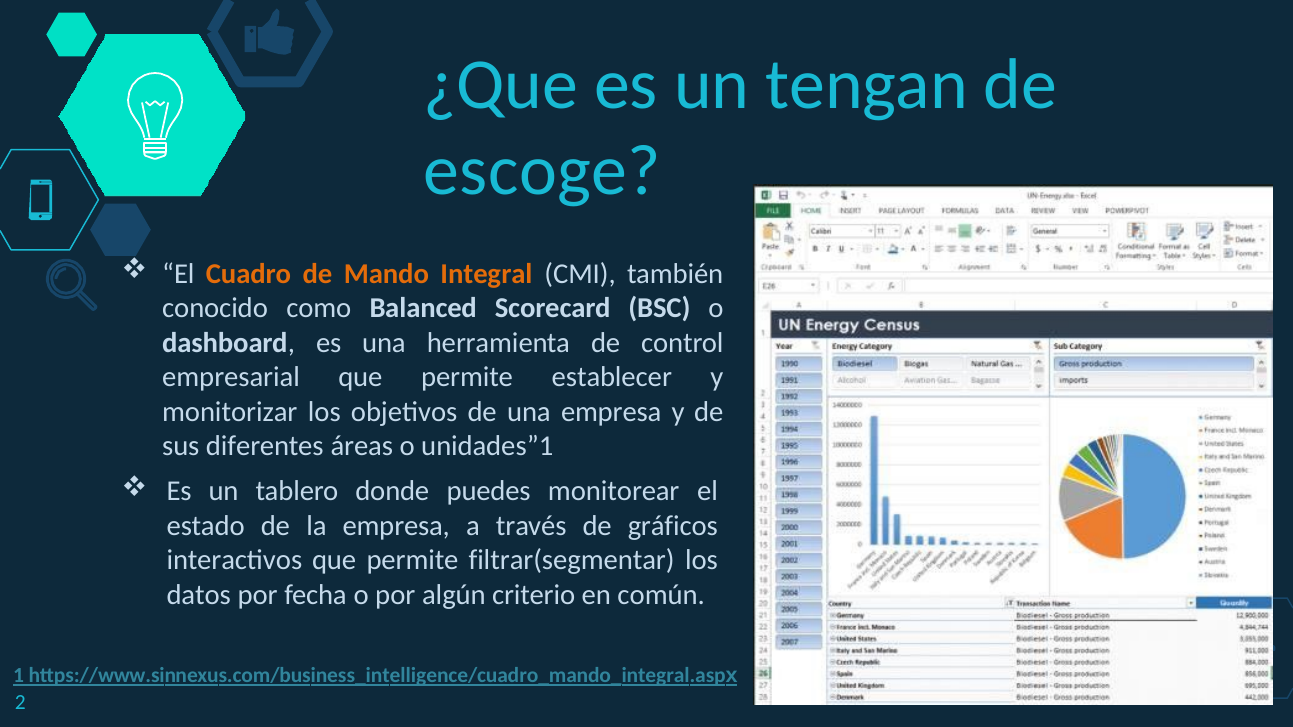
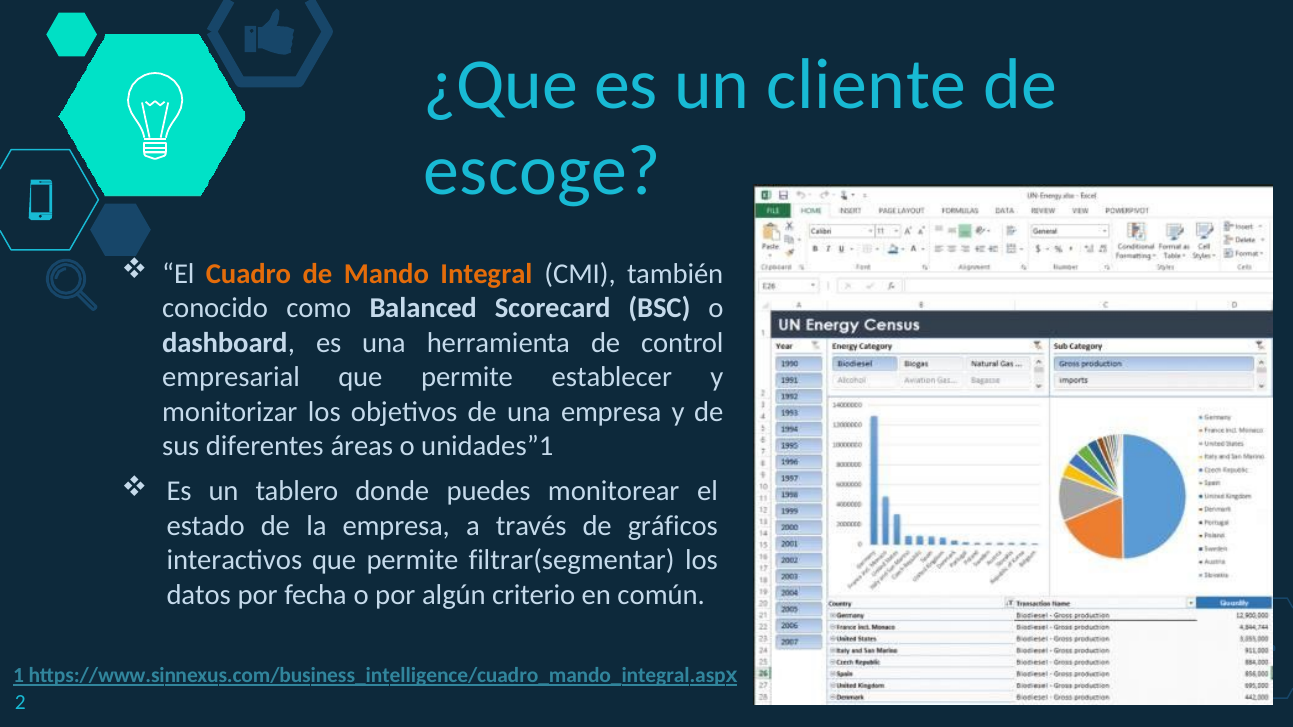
tengan: tengan -> cliente (866, 85)
